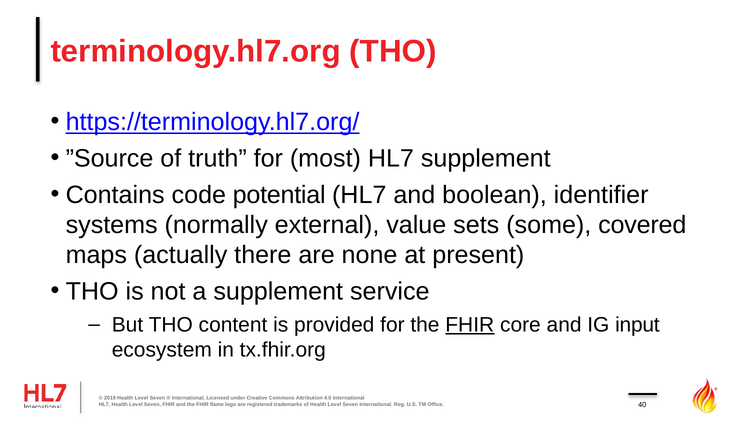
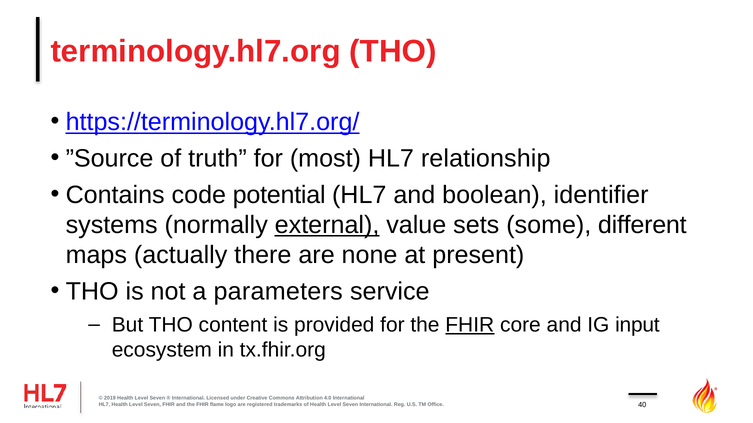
HL7 supplement: supplement -> relationship (486, 159)
external underline: none -> present (327, 225)
covered: covered -> different (642, 225)
a supplement: supplement -> parameters (278, 292)
